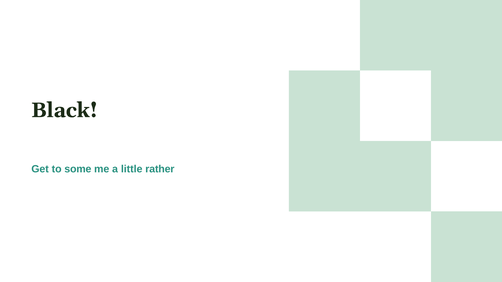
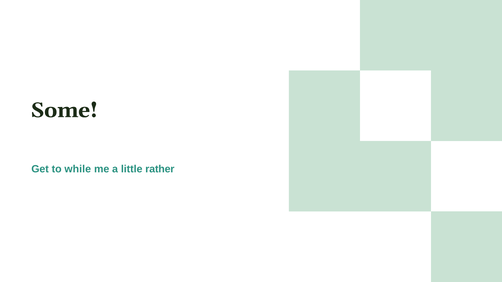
Black: Black -> Some (64, 110)
some: some -> while (78, 169)
